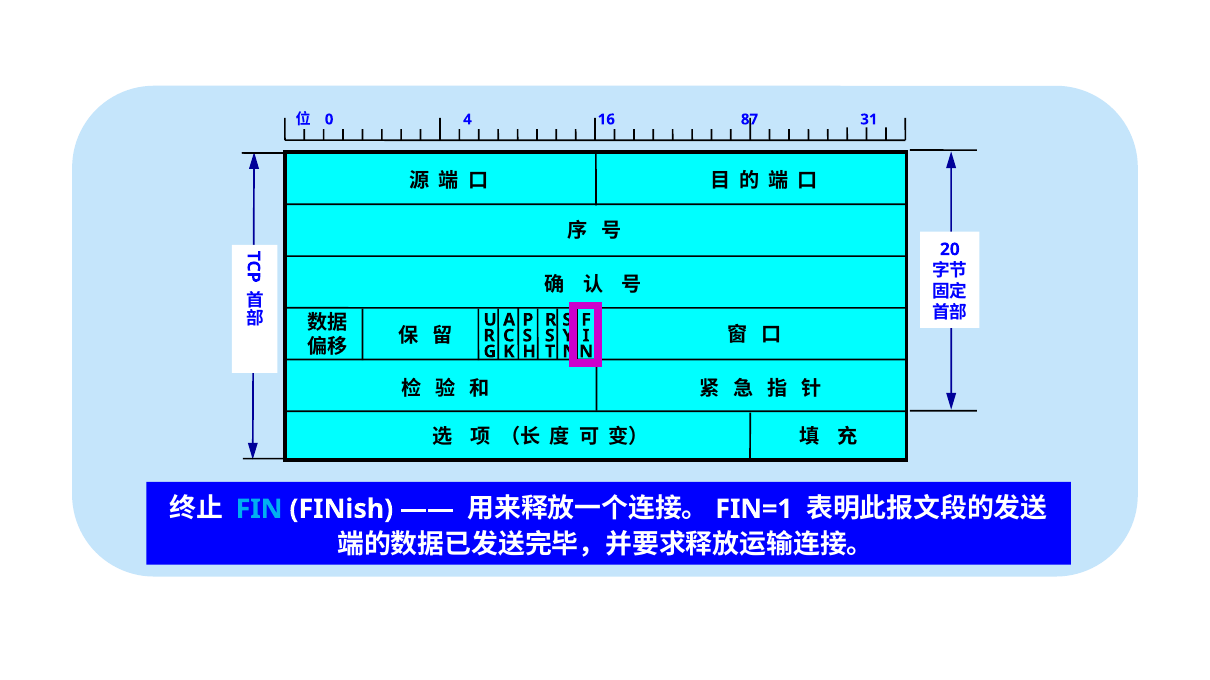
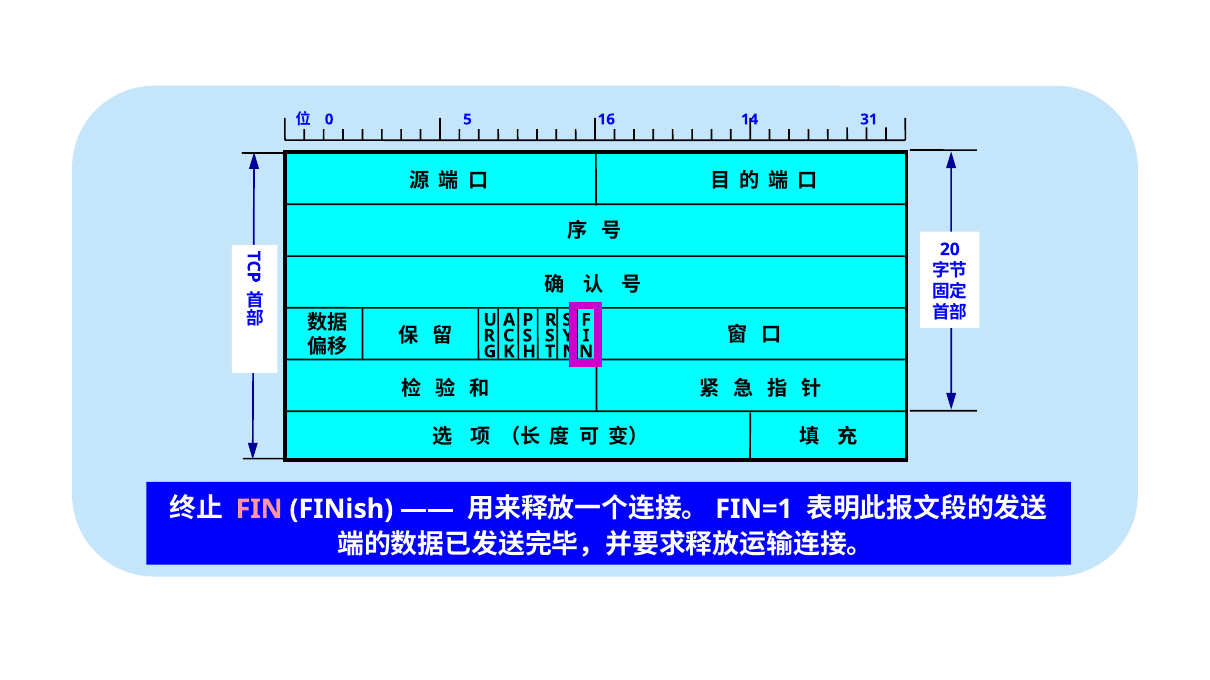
4: 4 -> 5 (467, 120)
87: 87 -> 14 (750, 120)
FIN colour: light blue -> pink (259, 509)
